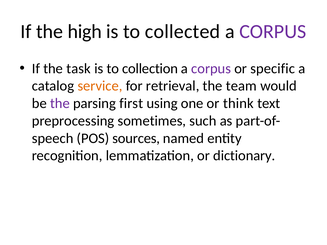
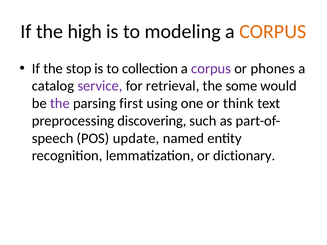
collected: collected -> modeling (183, 32)
CORPUS colour: purple -> orange (273, 32)
task: task -> stop (79, 69)
specific: specific -> phones (273, 69)
service colour: orange -> purple (100, 86)
team: team -> some (241, 86)
sometimes: sometimes -> discovering (152, 121)
sources: sources -> update (136, 138)
